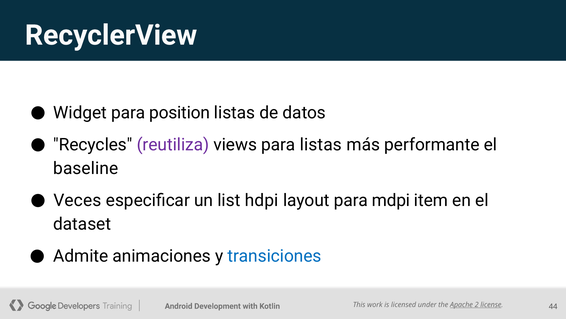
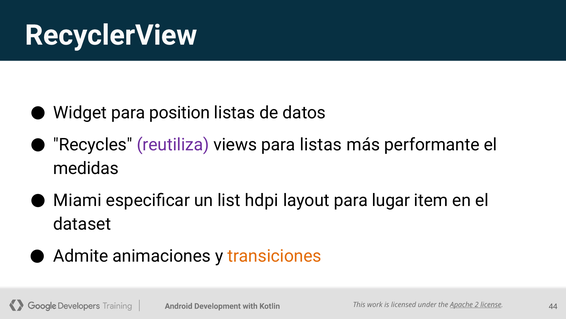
baseline: baseline -> medidas (86, 168)
Veces: Veces -> Miami (77, 200)
mdpi: mdpi -> lugar (391, 200)
transiciones colour: blue -> orange (274, 256)
